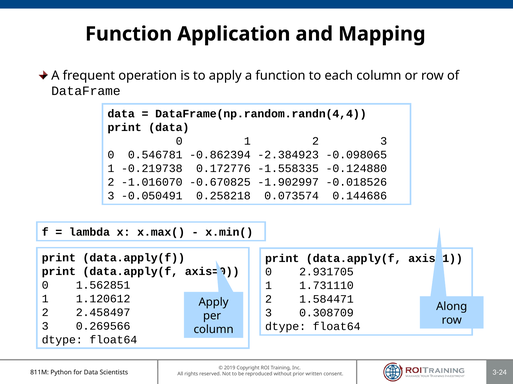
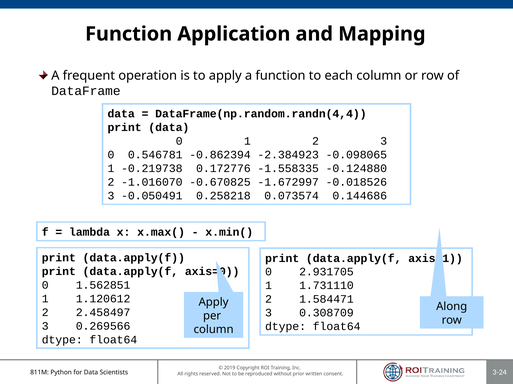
-1.902997: -1.902997 -> -1.672997 (288, 182)
